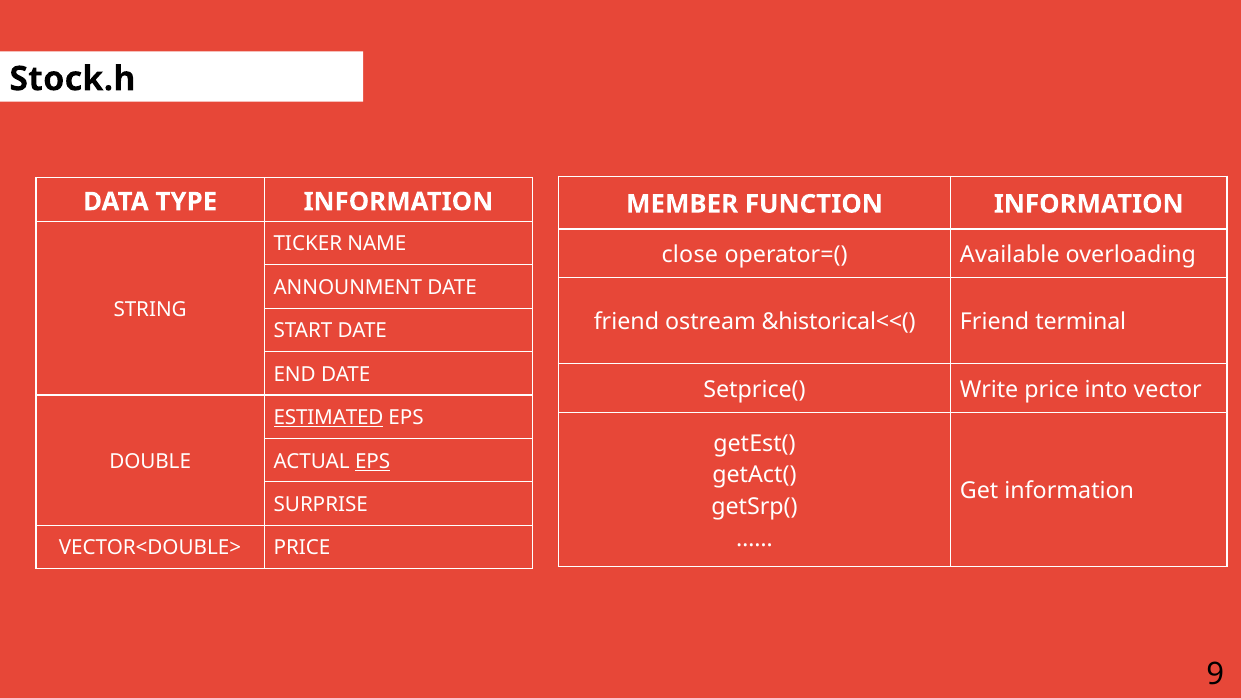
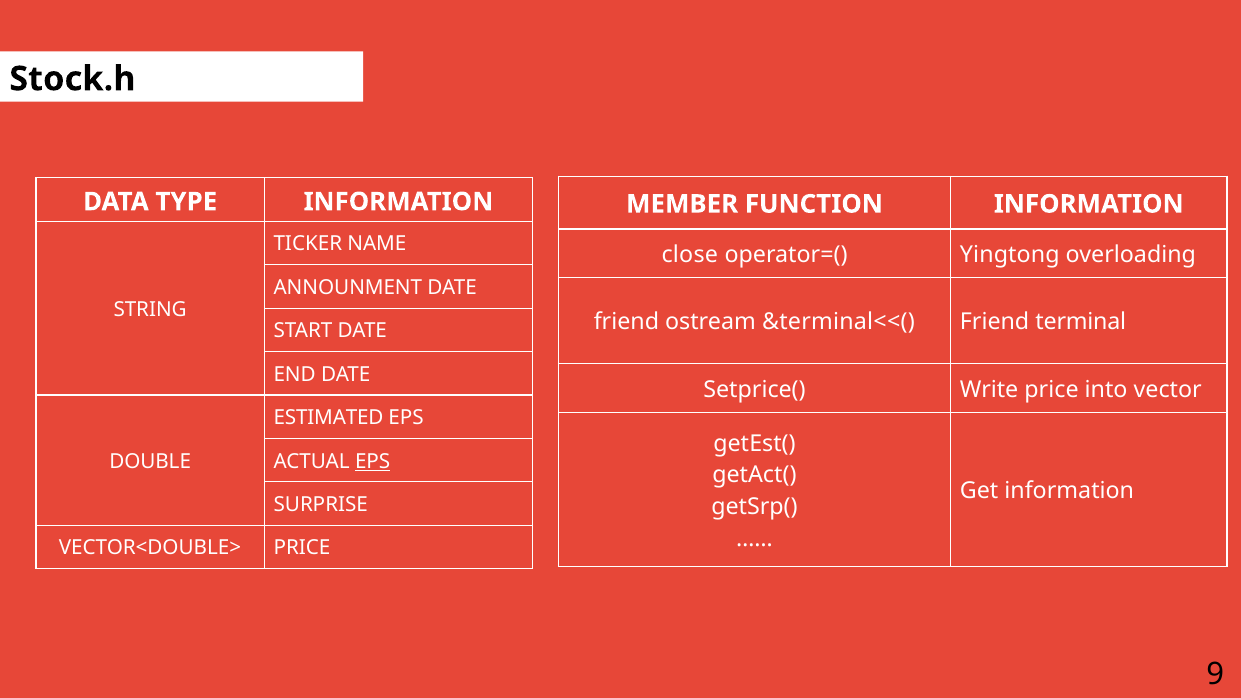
Available: Available -> Yingtong (1010, 255)
&historical<<(: &historical<<( -> &terminal<<( (838, 322)
ESTIMATED underline: present -> none (329, 418)
